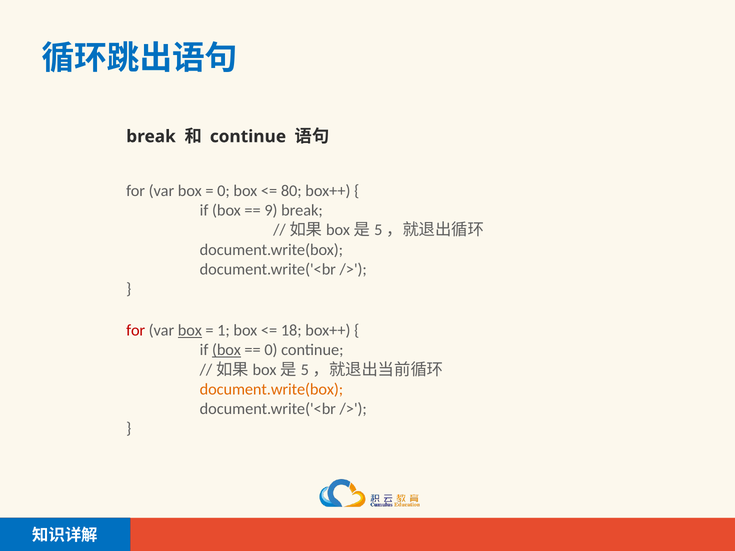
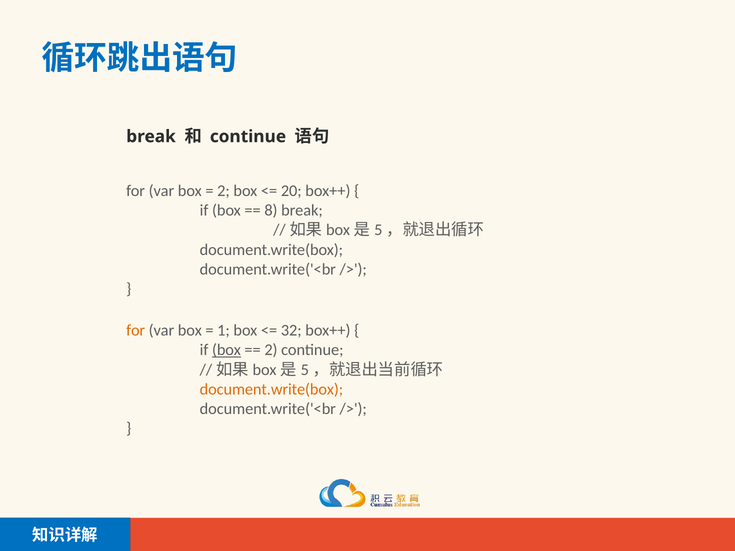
0: 0 -> 2 (224, 191)
80: 80 -> 20 (291, 191)
9: 9 -> 8 (271, 211)
for colour: red -> orange (136, 331)
box underline: present -> none (190, 331)
18: 18 -> 32 (291, 331)
0: 0 -> 2 (271, 350)
